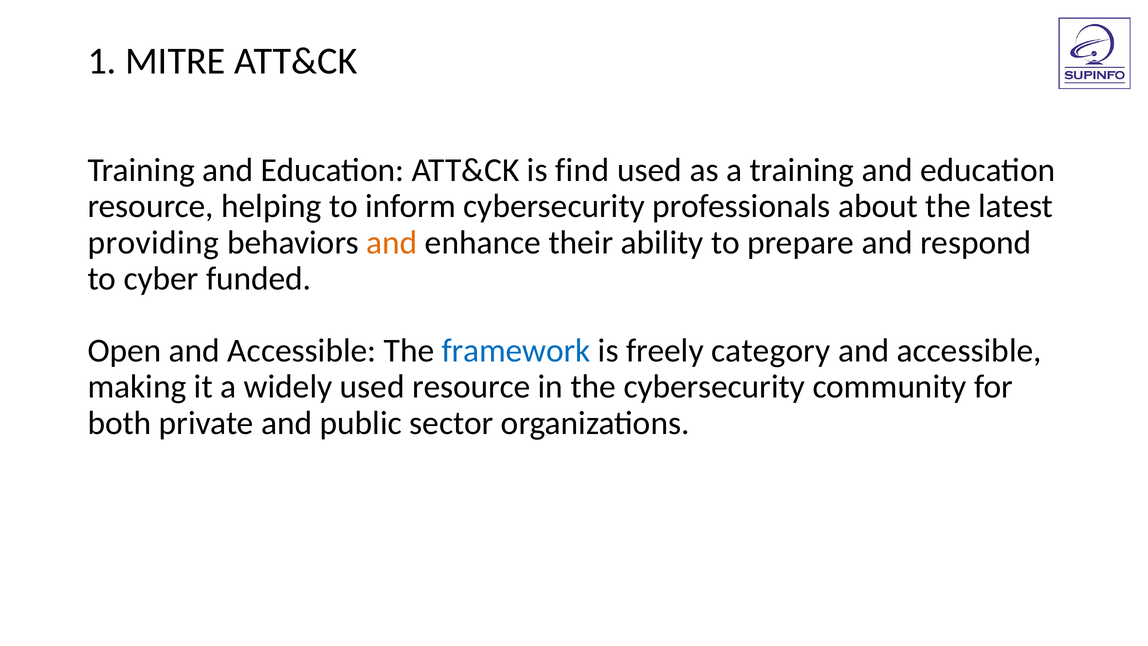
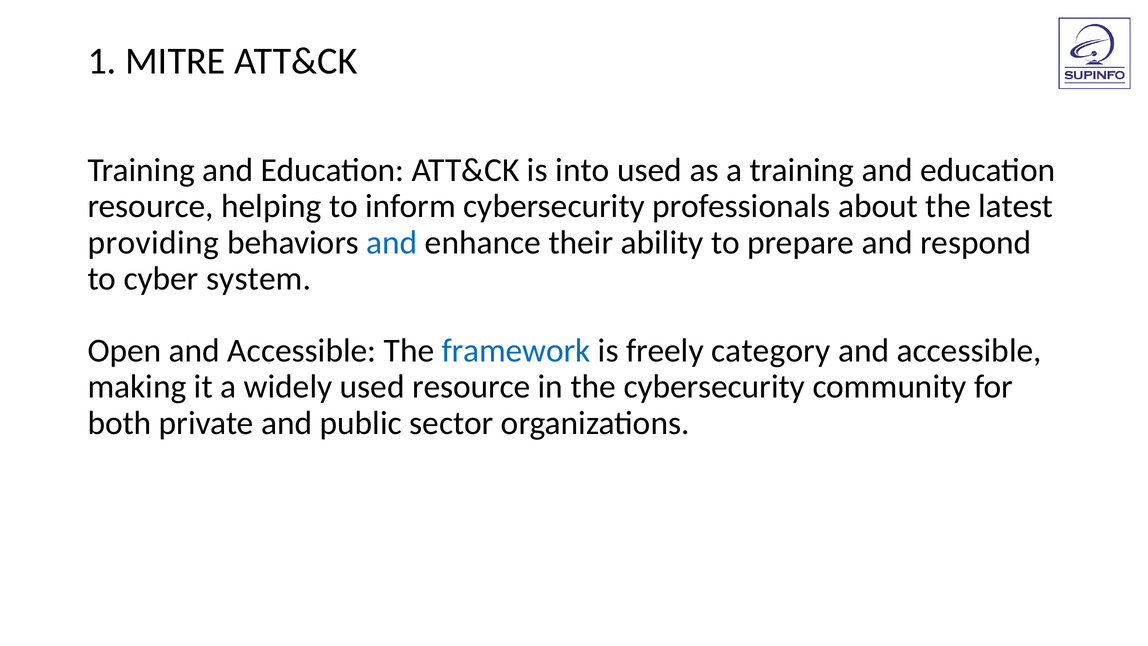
find: find -> into (582, 170)
and colour: orange -> blue (392, 242)
funded: funded -> system (259, 278)
